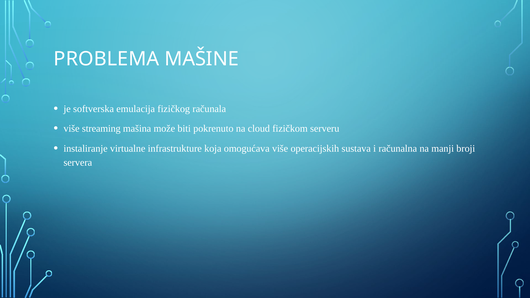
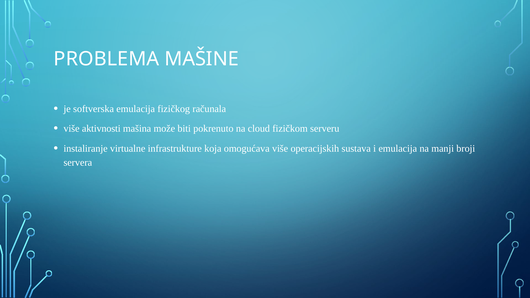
streaming: streaming -> aktivnosti (101, 129)
i računalna: računalna -> emulacija (398, 148)
